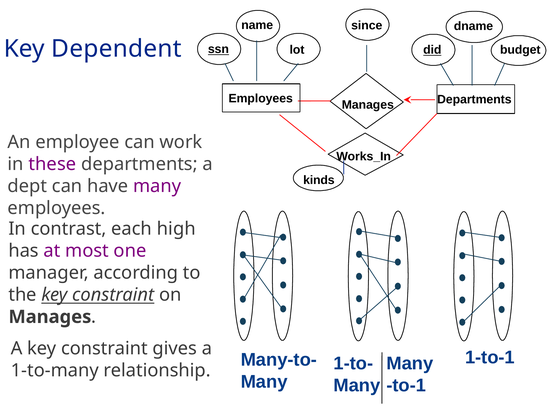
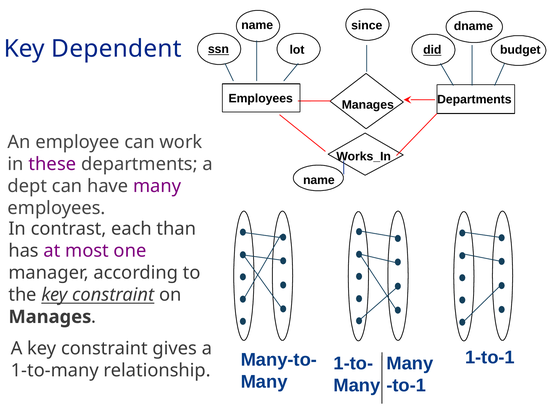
kinds: kinds -> name (319, 180)
high: high -> than (176, 228)
